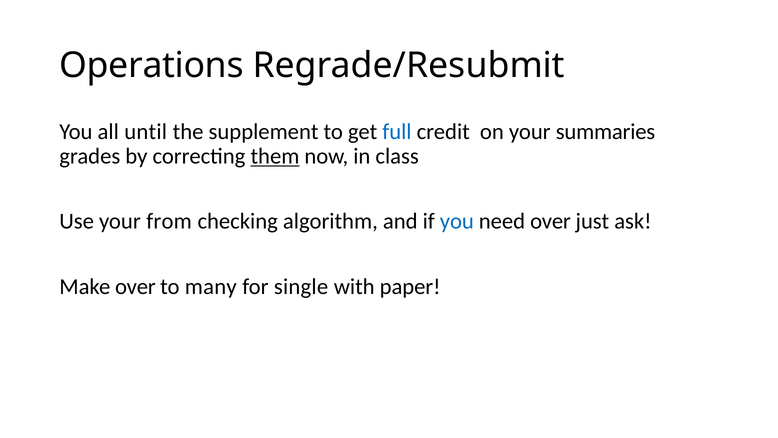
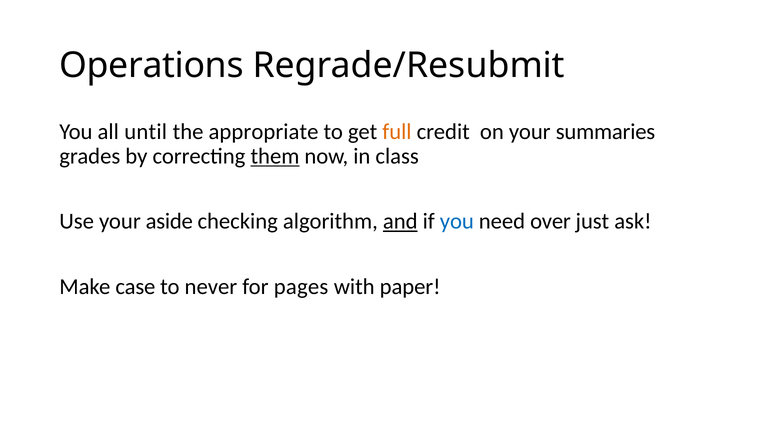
supplement: supplement -> appropriate (264, 132)
full colour: blue -> orange (397, 132)
from: from -> aside (169, 221)
and underline: none -> present (400, 221)
Make over: over -> case (135, 287)
many: many -> never (211, 287)
single: single -> pages (301, 287)
